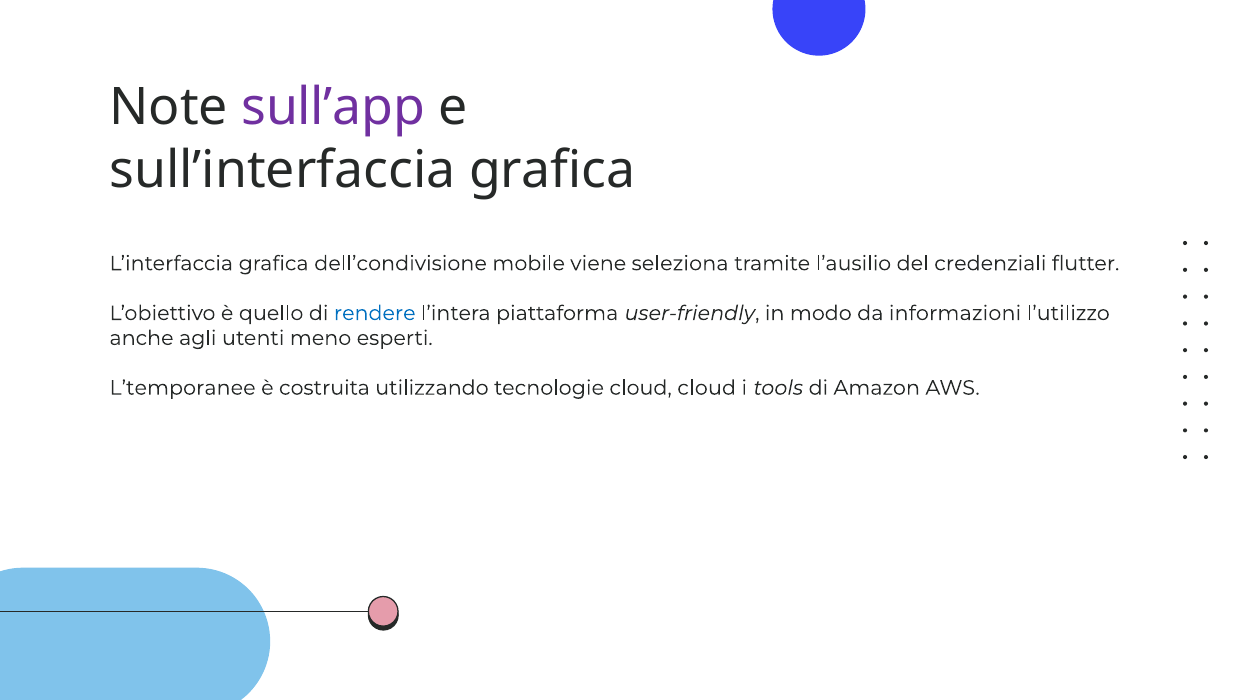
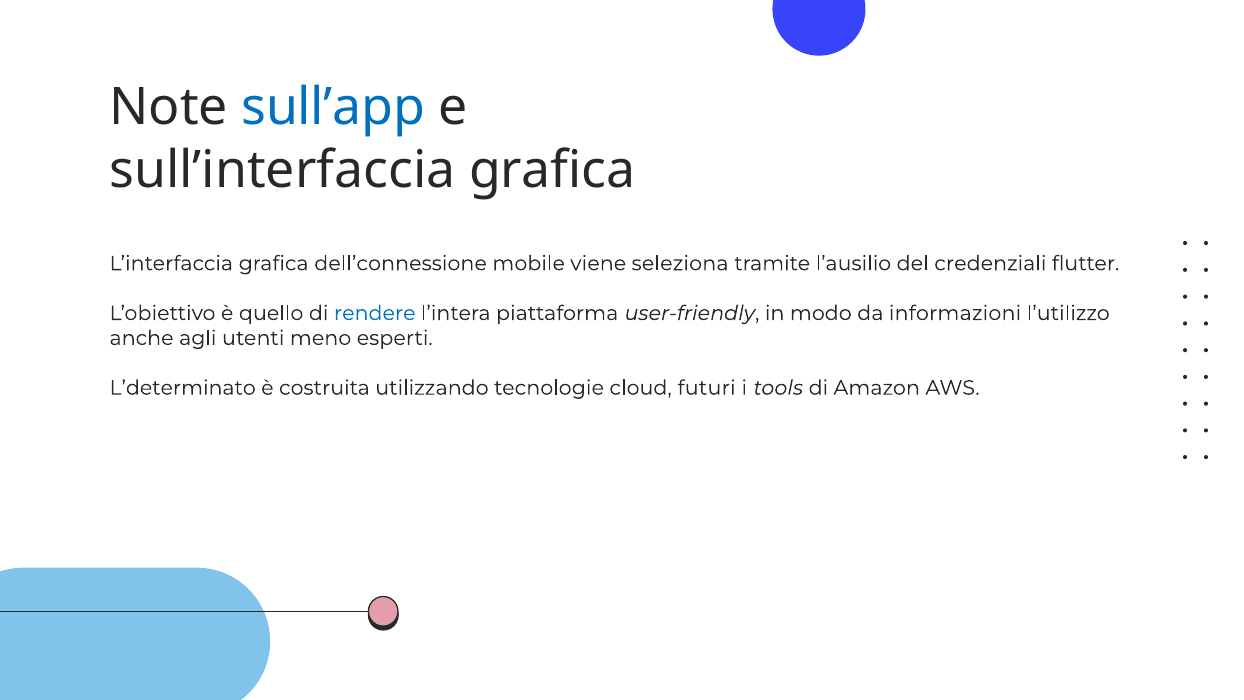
sull’app colour: purple -> blue (333, 108)
dell’condivisione: dell’condivisione -> dell’connessione (401, 263)
L’temporanee: L’temporanee -> L’determinato (183, 388)
cloud cloud: cloud -> futuri (707, 388)
